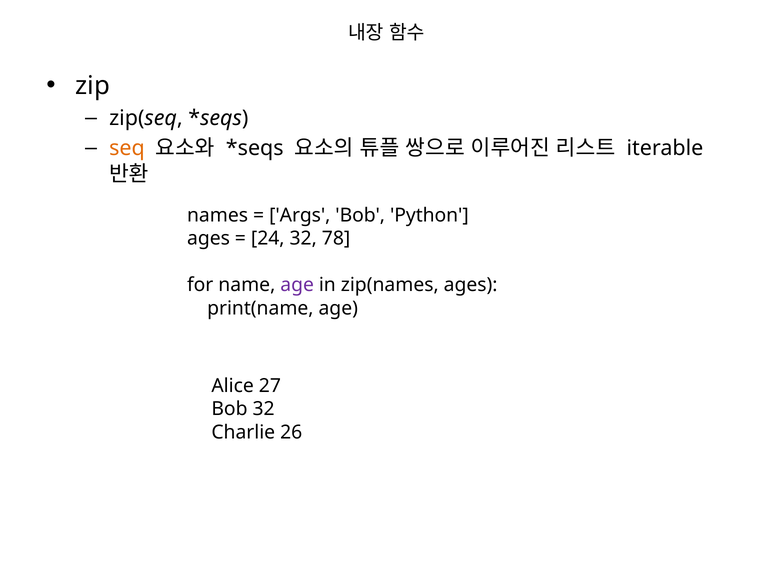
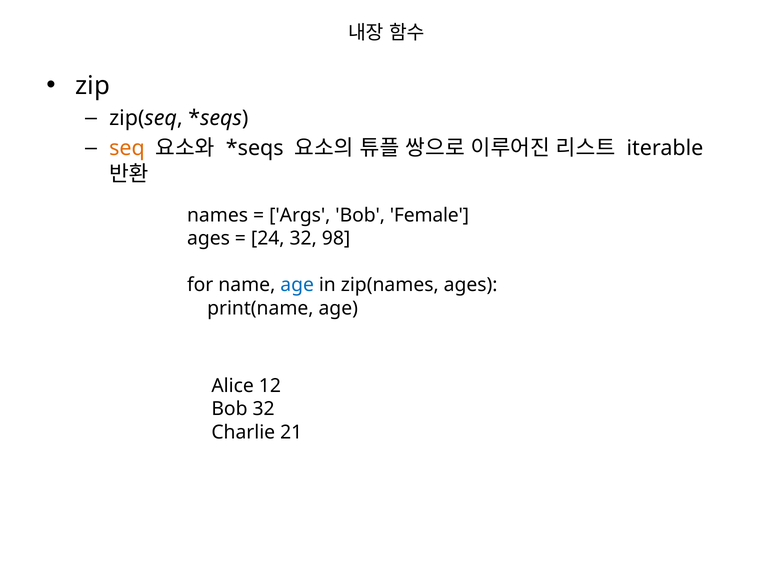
Python: Python -> Female (429, 215)
78: 78 -> 98 (336, 238)
age colour: purple -> blue (297, 285)
27: 27 -> 12 (270, 386)
26: 26 -> 21 (291, 432)
